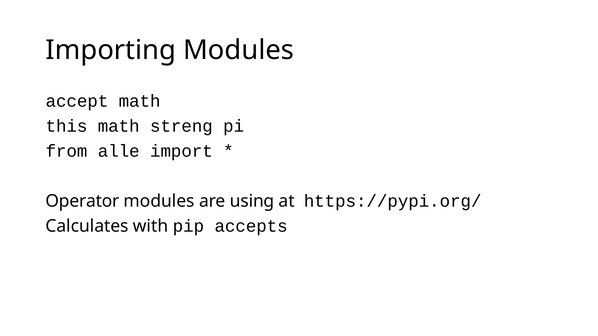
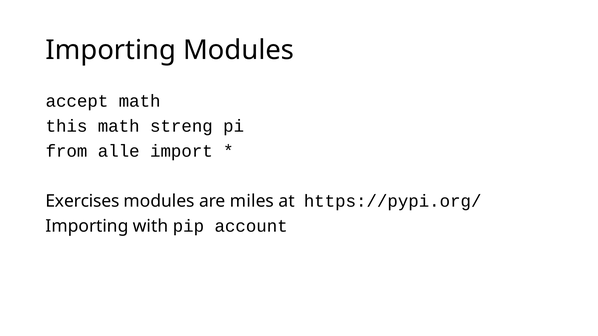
Operator: Operator -> Exercises (82, 201)
using: using -> miles (252, 201)
Calculates: Calculates -> Importing (87, 226)
accepts: accepts -> account (251, 226)
